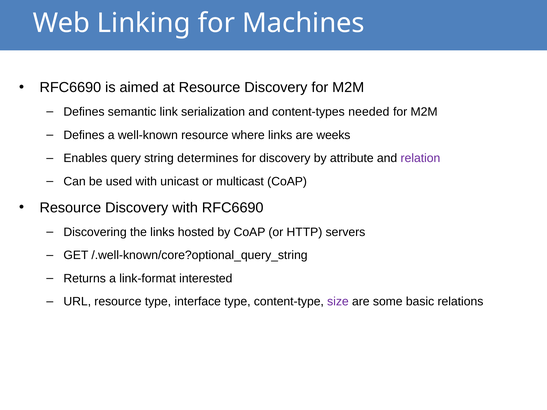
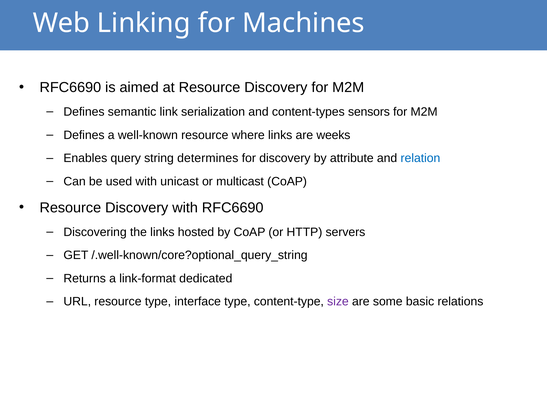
needed: needed -> sensors (369, 112)
relation colour: purple -> blue (420, 158)
interested: interested -> dedicated (206, 279)
